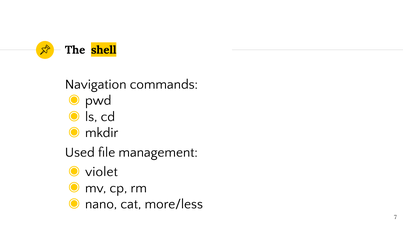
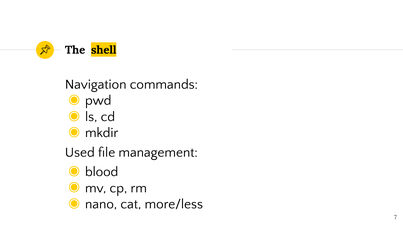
violet: violet -> blood (102, 172)
